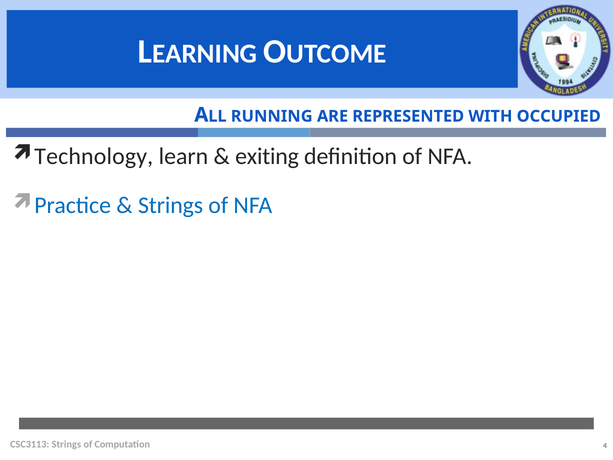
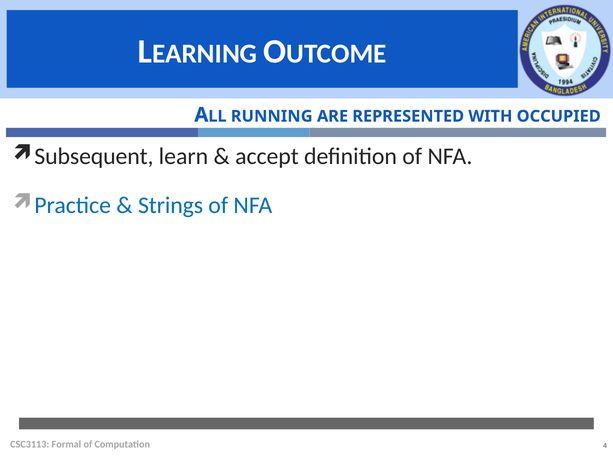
Technology: Technology -> Subsequent (94, 156)
exiting: exiting -> accept (267, 156)
CSC3113 Strings: Strings -> Formal (66, 444)
